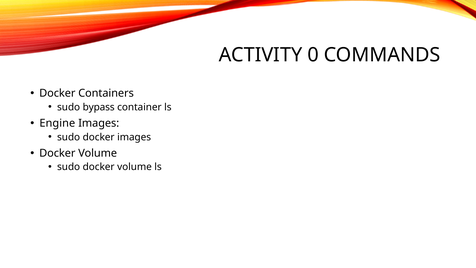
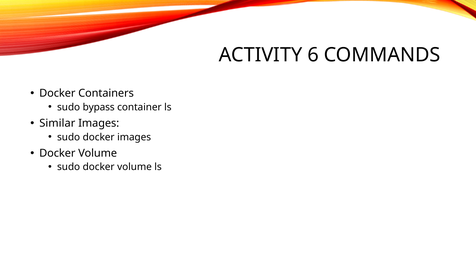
0: 0 -> 6 (313, 55)
Engine: Engine -> Similar (57, 123)
